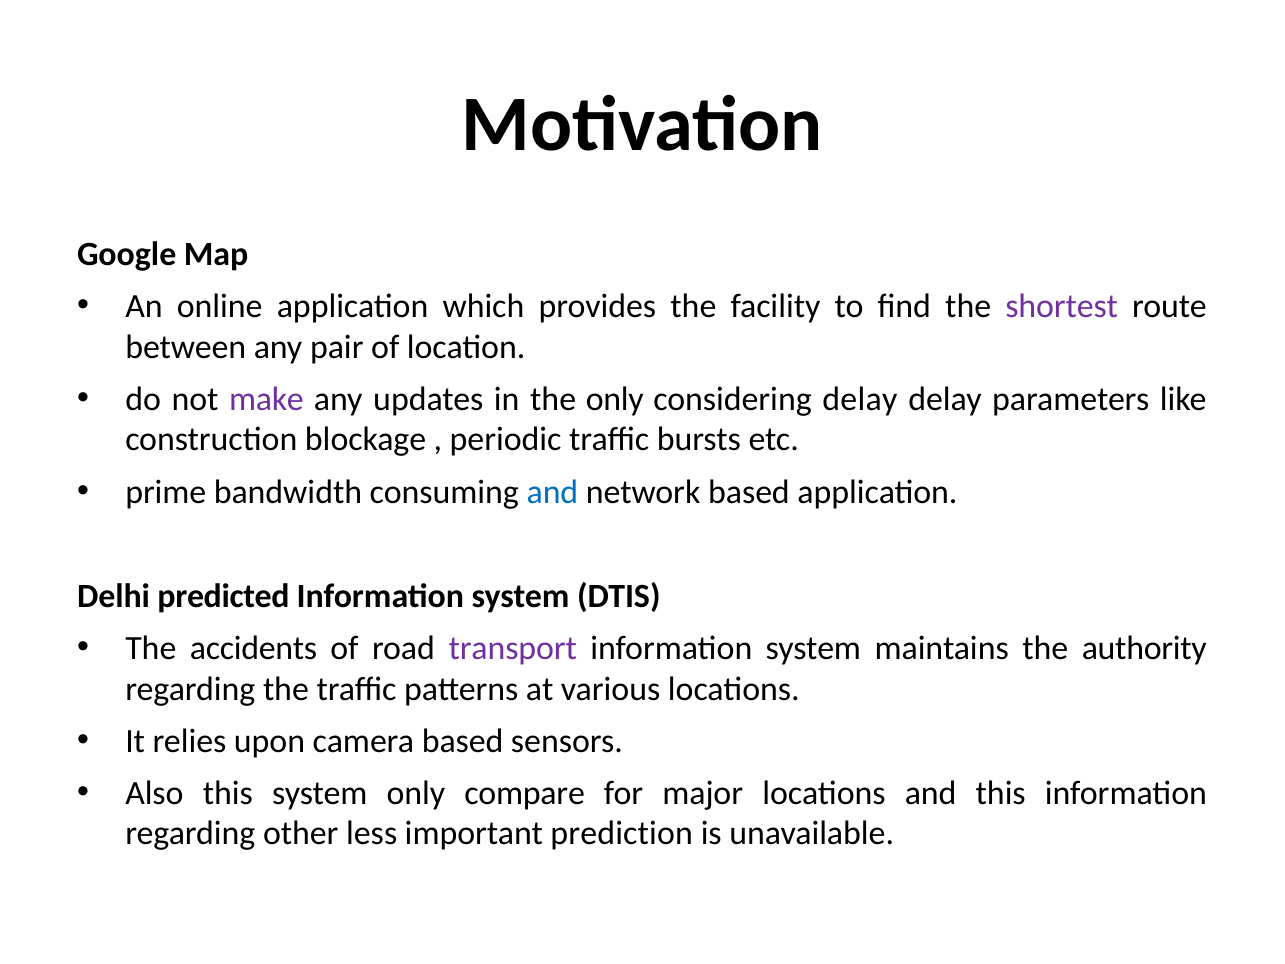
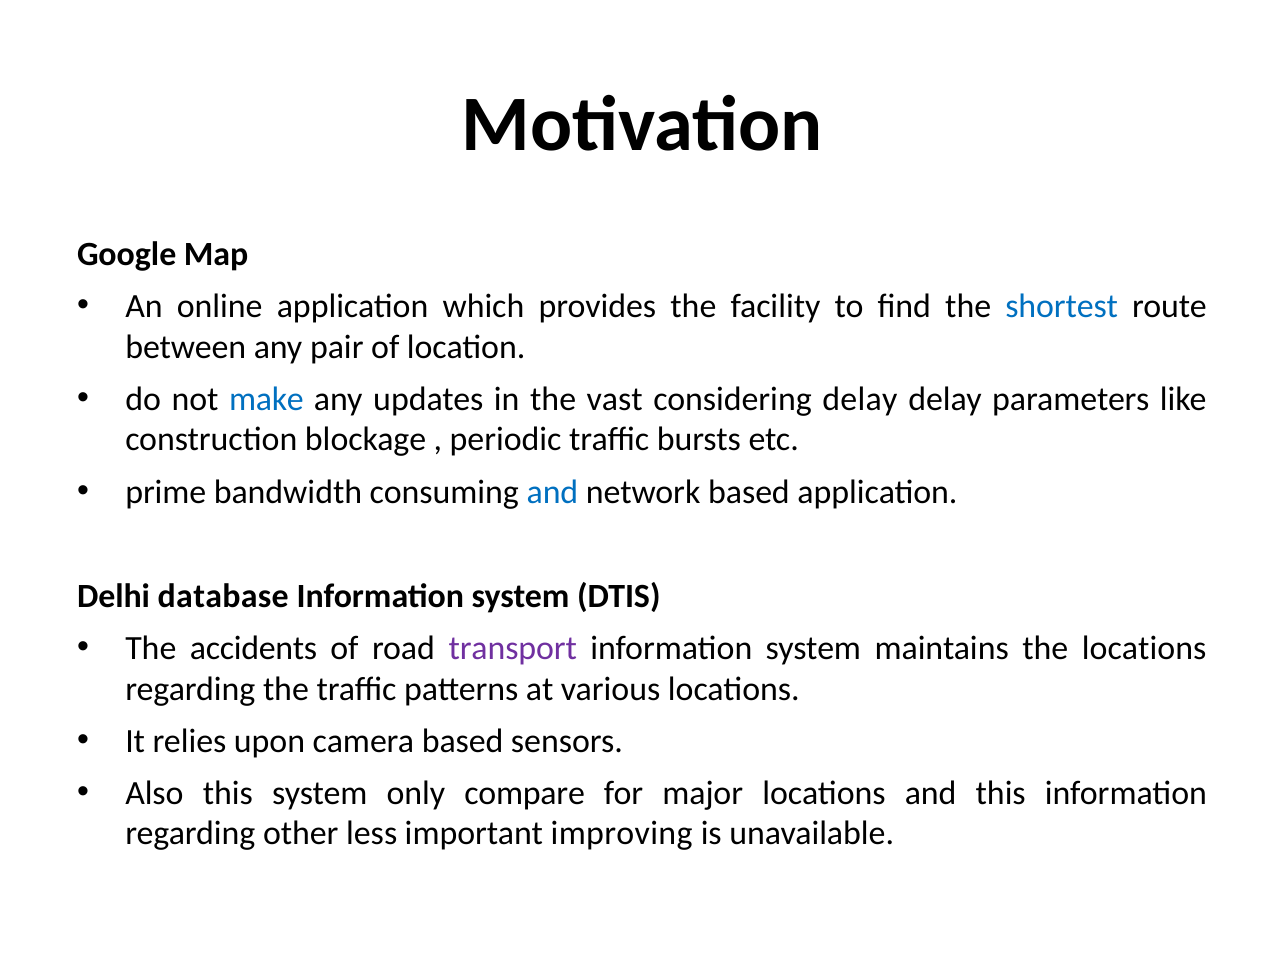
shortest colour: purple -> blue (1062, 306)
make colour: purple -> blue (266, 399)
the only: only -> vast (615, 399)
predicted: predicted -> database (223, 596)
the authority: authority -> locations (1144, 648)
prediction: prediction -> improving (622, 834)
